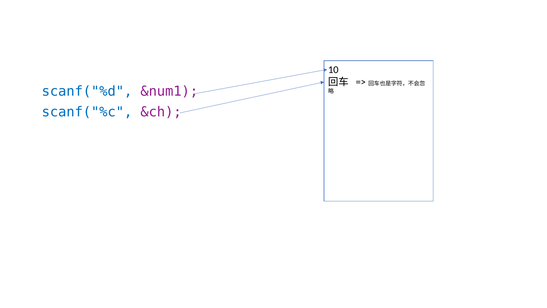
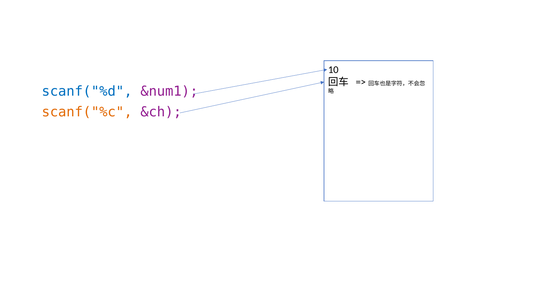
scanf("%c colour: blue -> orange (87, 112)
